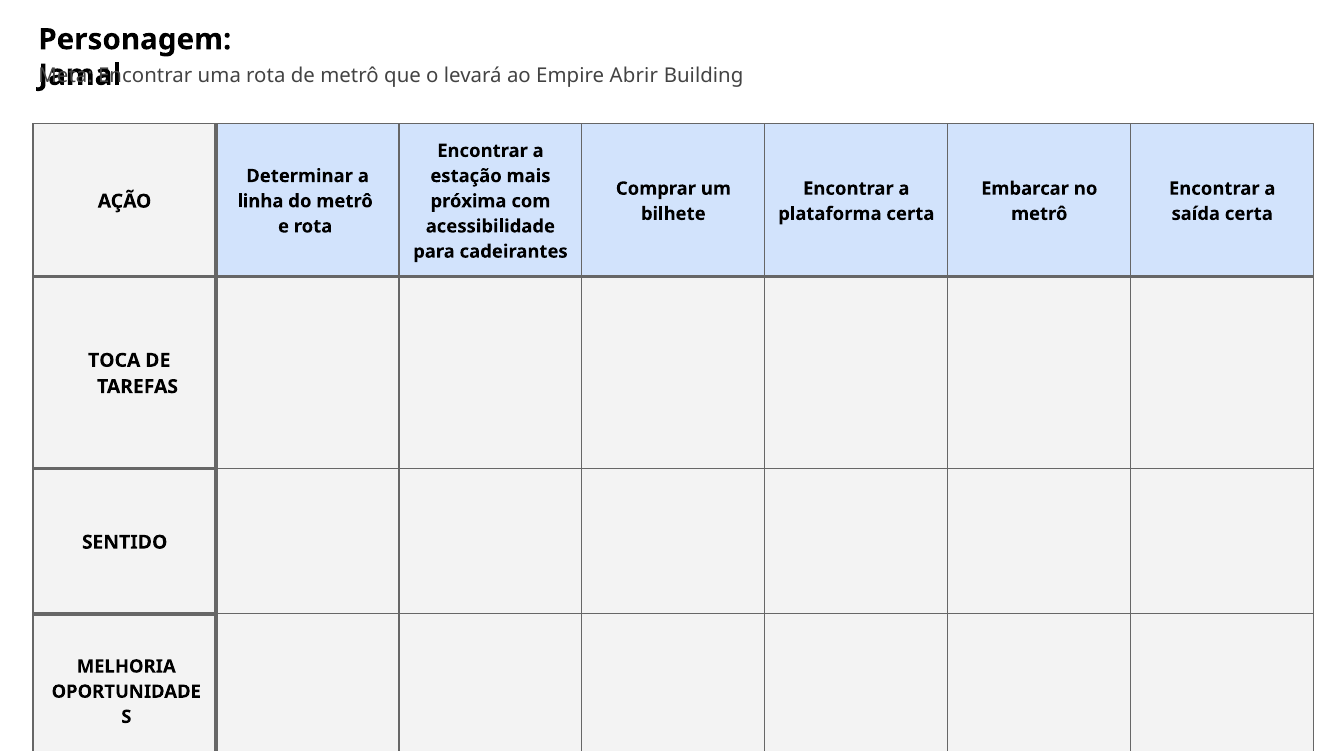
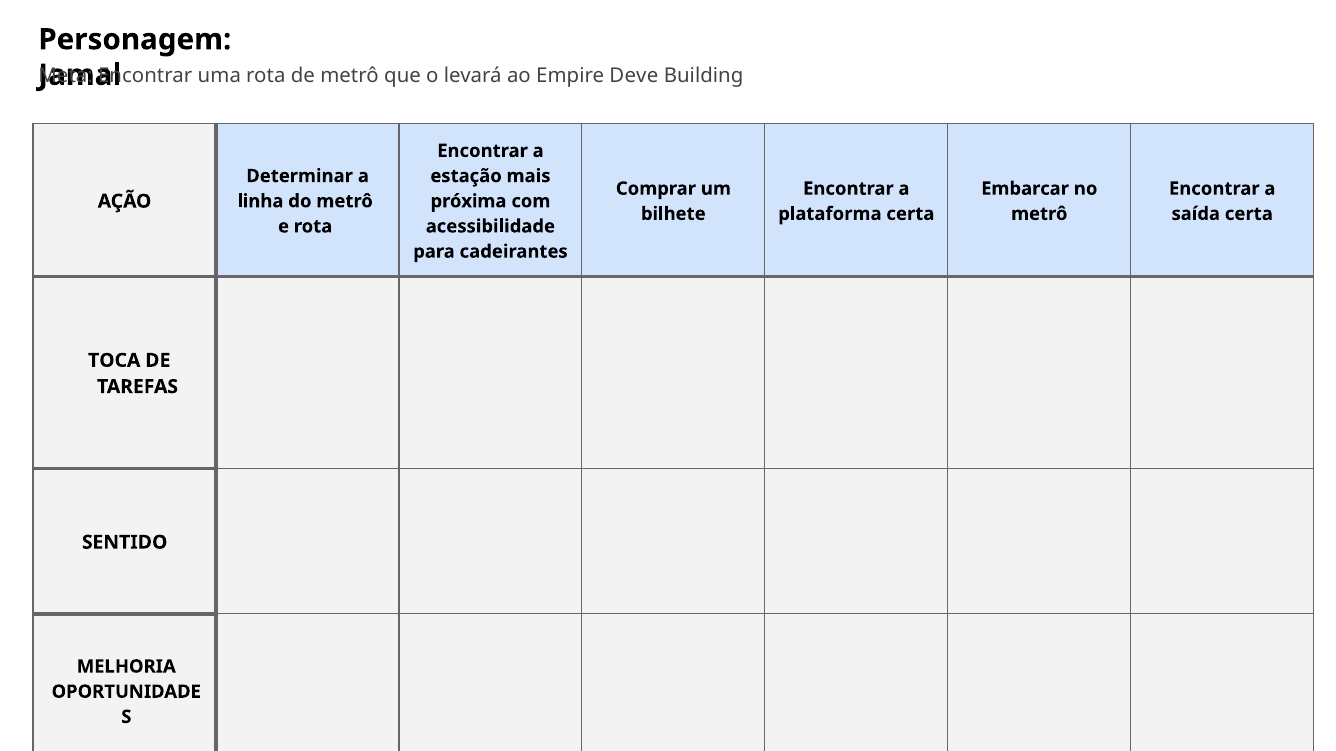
Abrir: Abrir -> Deve (634, 75)
